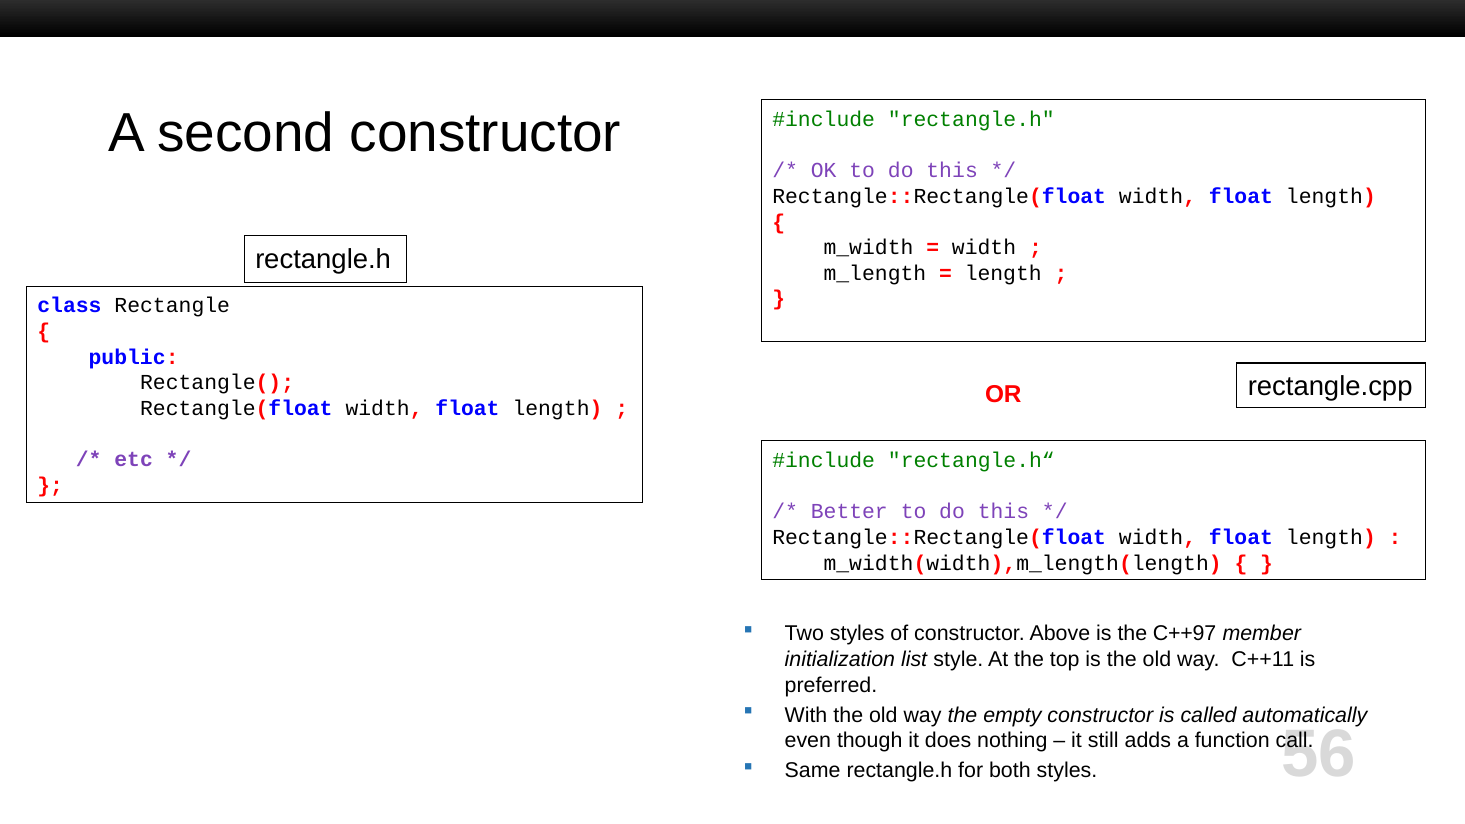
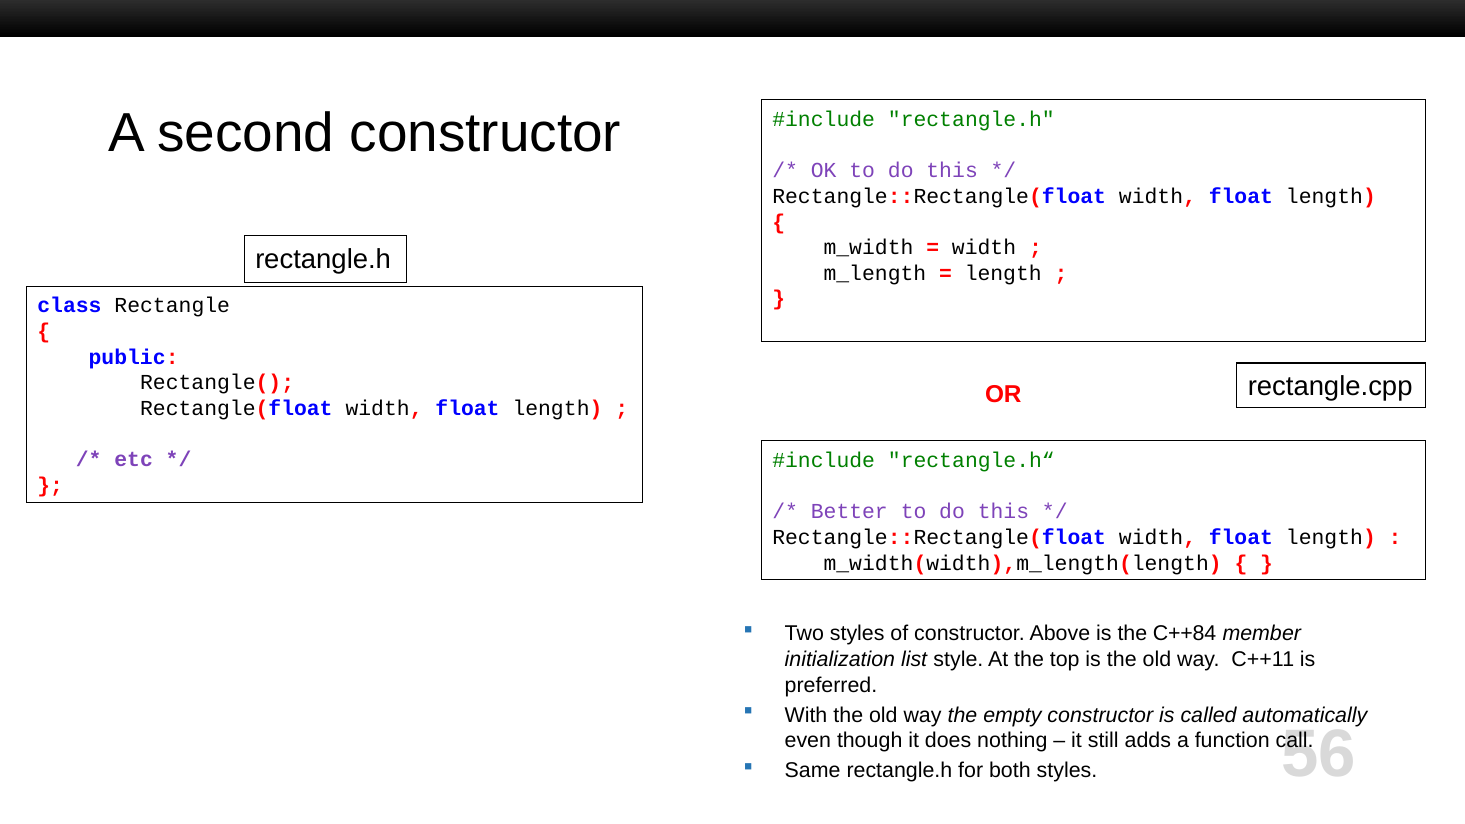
C++97: C++97 -> C++84 (1185, 634)
